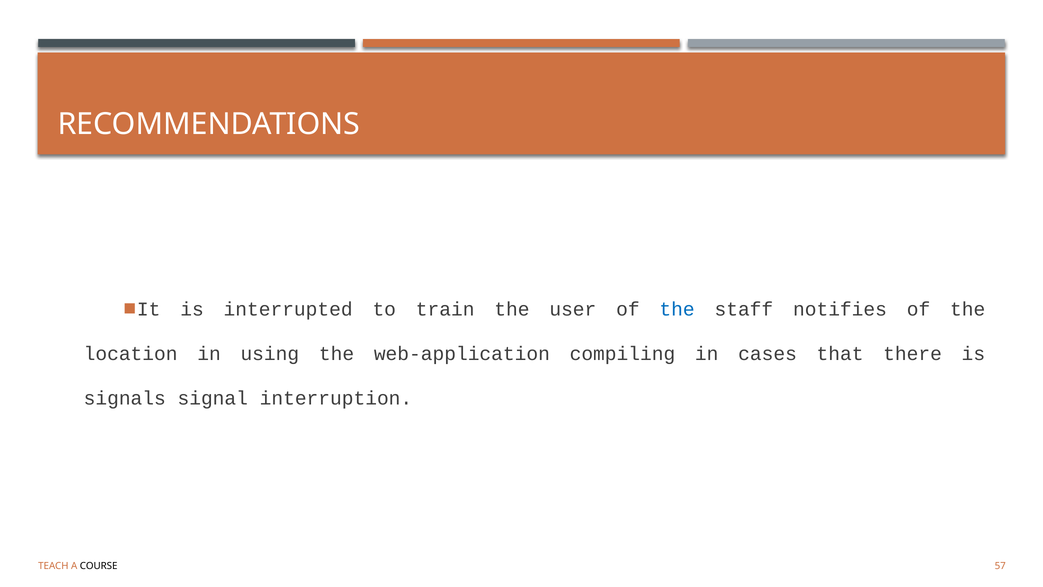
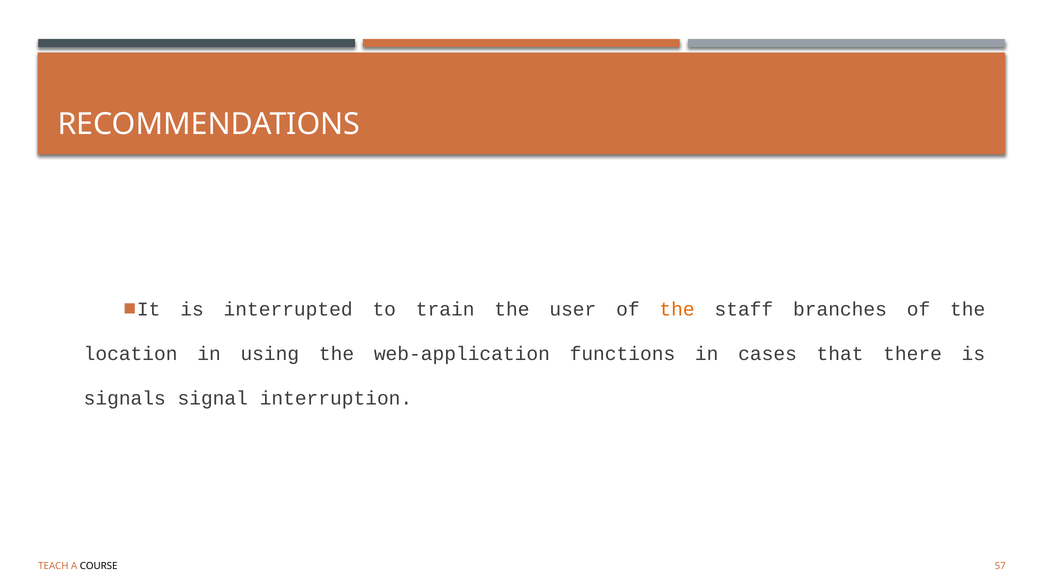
the colour: blue -> orange (677, 309)
notifies: notifies -> branches (840, 309)
compiling: compiling -> functions (622, 354)
